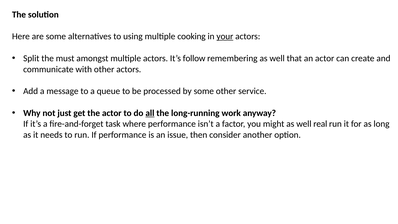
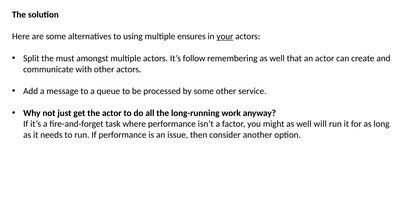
cooking: cooking -> ensures (192, 36)
all underline: present -> none (150, 113)
real: real -> will (320, 124)
